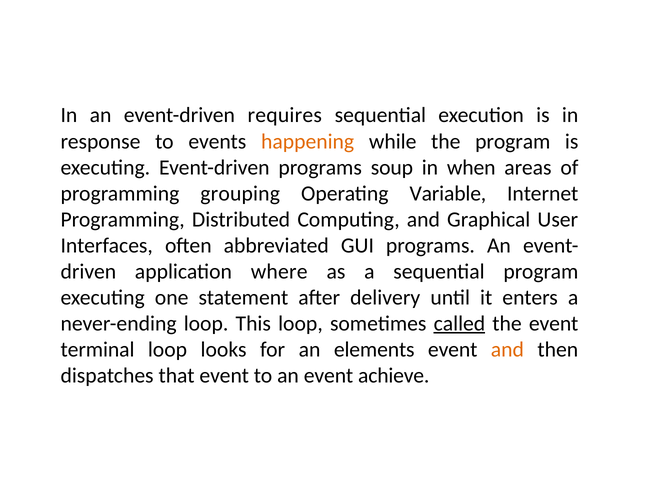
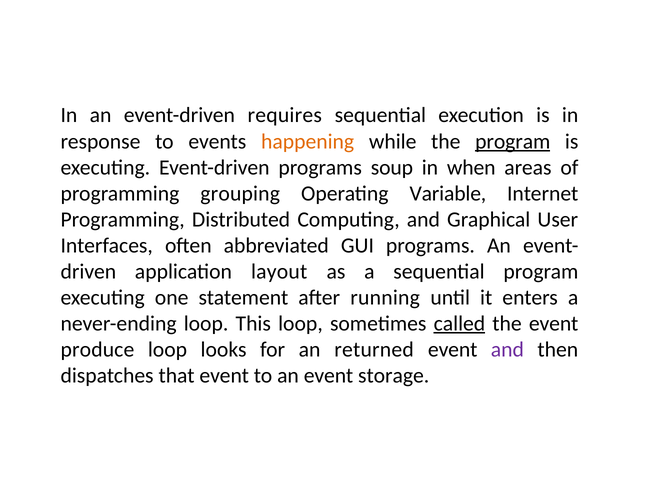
program underline: none -> present (513, 141)
where: where -> layout (279, 271)
delivery: delivery -> running (385, 297)
terminal: terminal -> produce (97, 349)
elements: elements -> returned (374, 349)
and colour: orange -> purple (507, 349)
achieve: achieve -> storage (394, 375)
